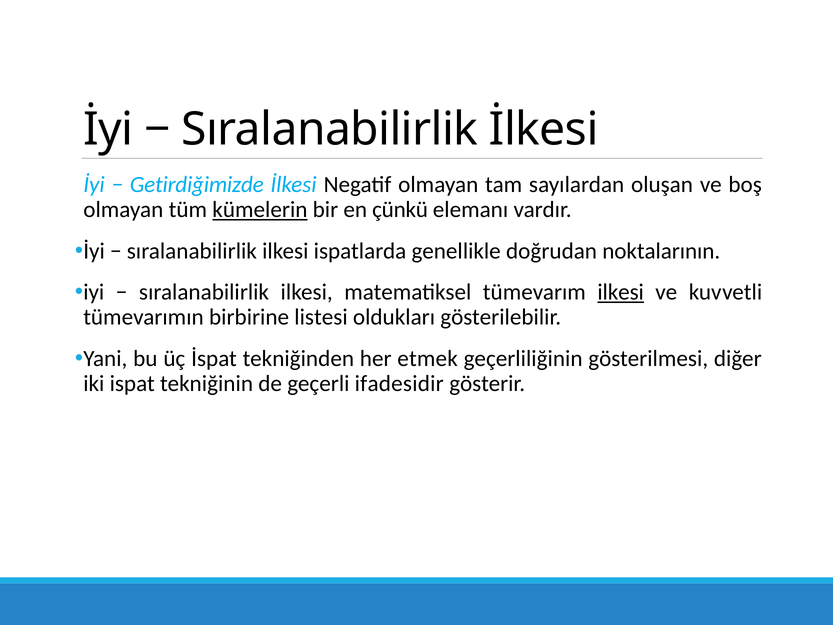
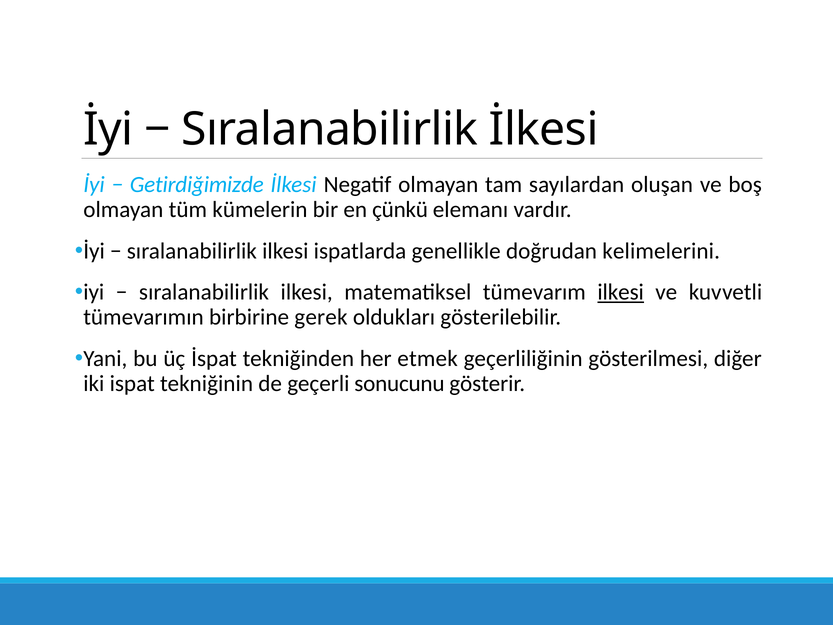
kümelerin underline: present -> none (260, 210)
noktalarının: noktalarının -> kelimelerini (661, 251)
listesi: listesi -> gerek (321, 317)
ifadesidir: ifadesidir -> sonucunu (399, 383)
